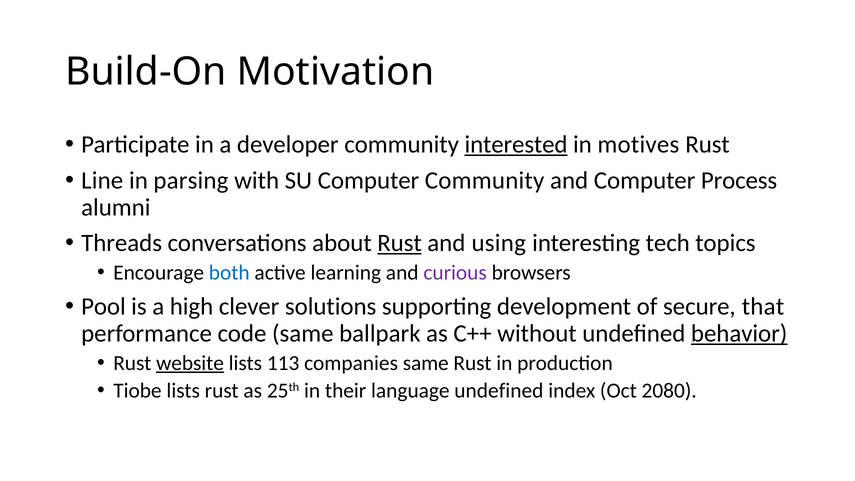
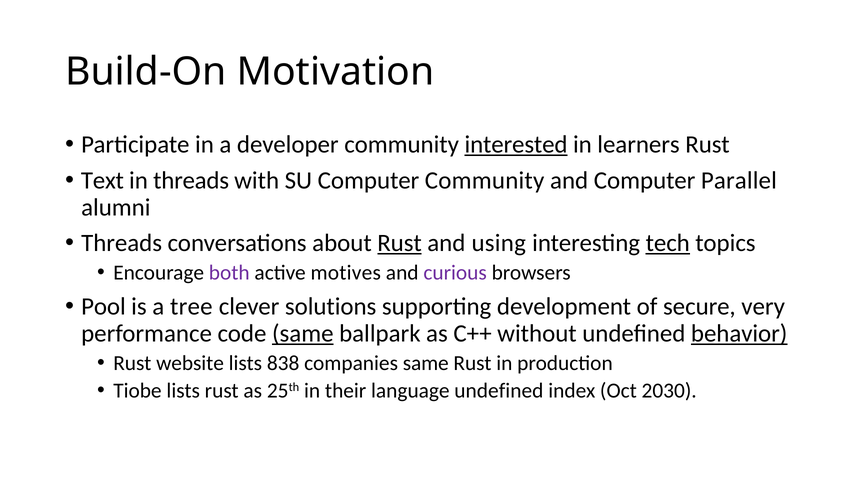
motives: motives -> learners (639, 145)
Line: Line -> Text (102, 180)
in parsing: parsing -> threads (191, 180)
Process: Process -> Parallel (739, 180)
tech underline: none -> present (668, 243)
both colour: blue -> purple (229, 273)
learning: learning -> motives (346, 273)
high: high -> tree (191, 307)
that: that -> very (763, 307)
same underline: none -> present (303, 333)
website underline: present -> none (190, 363)
113: 113 -> 838 (283, 363)
2080: 2080 -> 2030 (669, 390)
